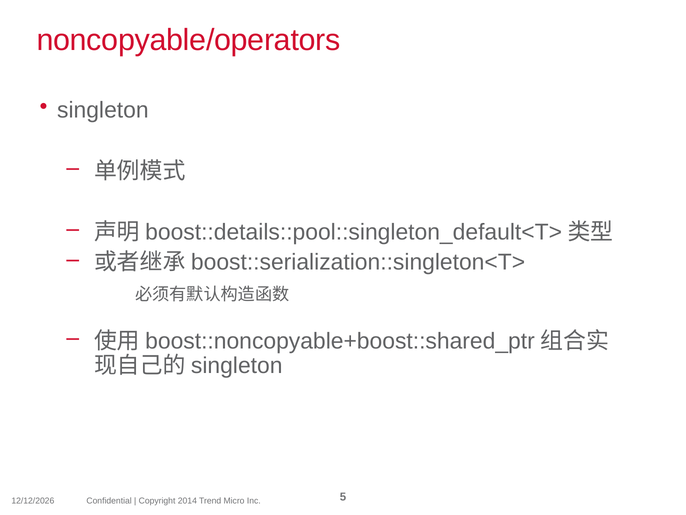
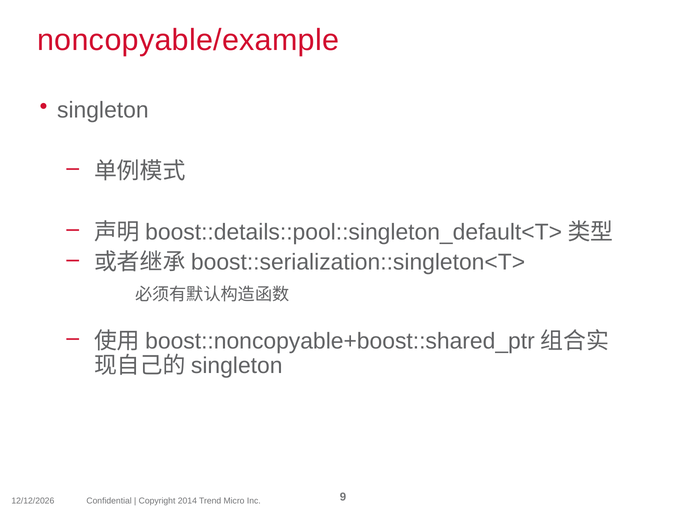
noncopyable/operators: noncopyable/operators -> noncopyable/example (188, 40)
5: 5 -> 9 (343, 497)
